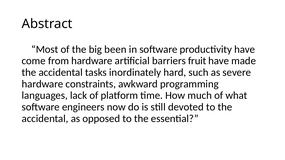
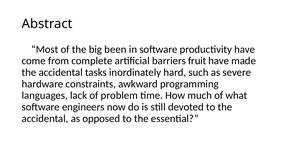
from hardware: hardware -> complete (92, 61)
platform: platform -> problem (119, 96)
